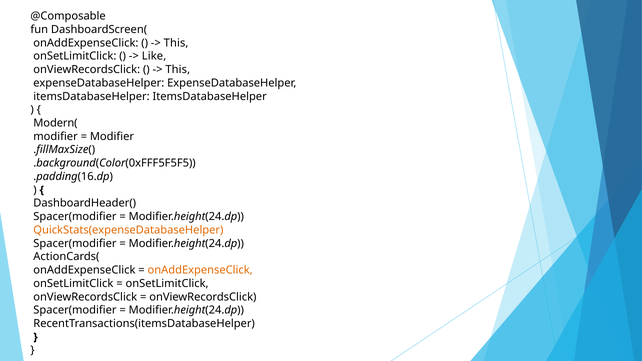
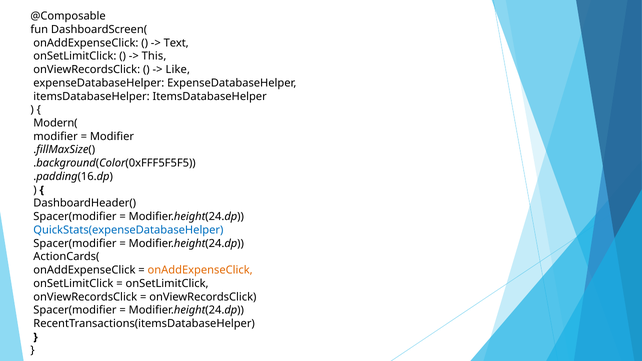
This: This -> Text (176, 43)
Like: Like -> This (154, 56)
This: This -> Like (178, 70)
QuickStats(expenseDatabaseHelper colour: orange -> blue (128, 230)
